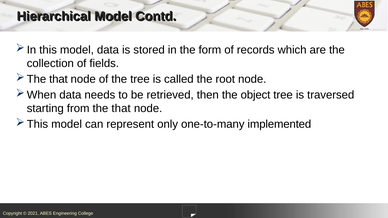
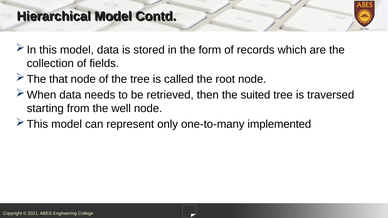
object: object -> suited (255, 95)
the that: that -> well (121, 109)
